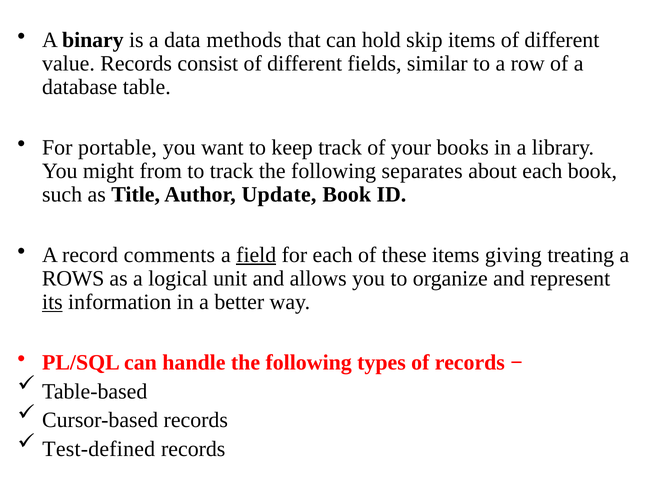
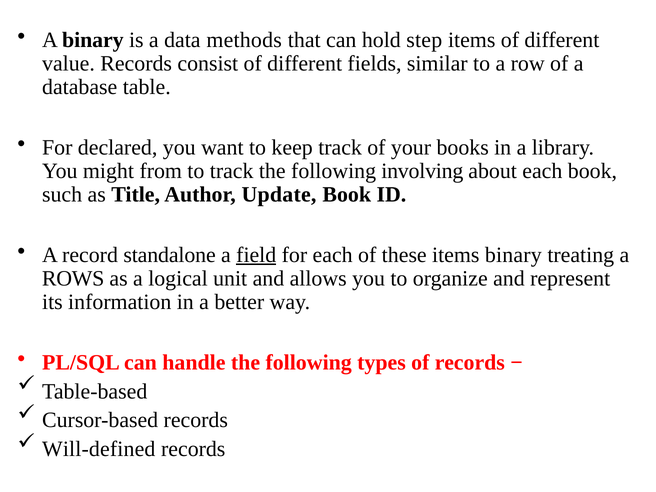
skip: skip -> step (424, 40)
portable: portable -> declared (118, 147)
separates: separates -> involving (422, 171)
comments: comments -> standalone (170, 255)
items giving: giving -> binary (513, 255)
its underline: present -> none (52, 302)
Test-defined: Test-defined -> Will-defined (99, 449)
